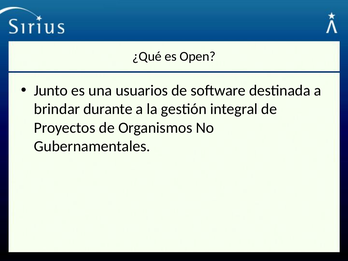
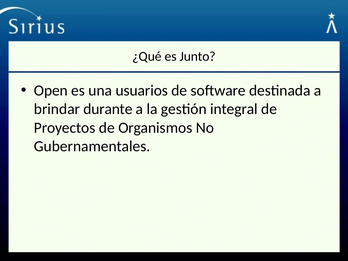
Open: Open -> Junto (198, 56)
Junto: Junto -> Open (51, 91)
